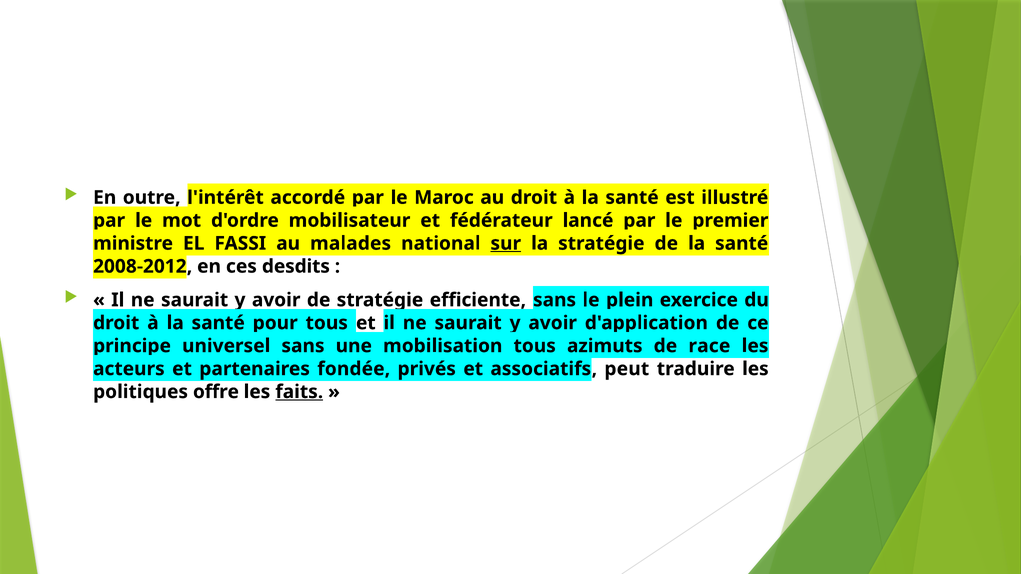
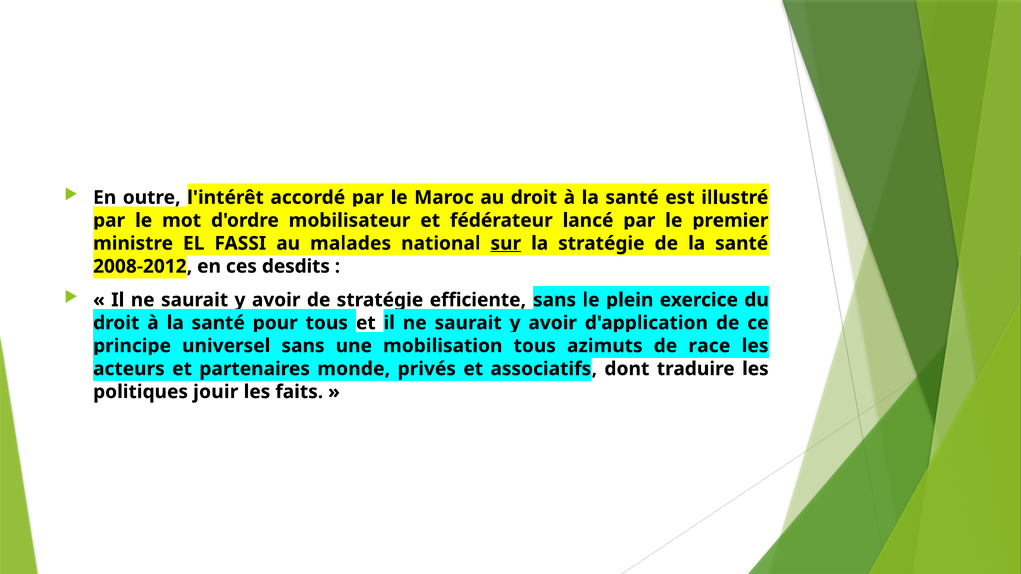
fondée: fondée -> monde (354, 369)
peut: peut -> dont (627, 369)
offre: offre -> jouir (216, 392)
faits underline: present -> none (299, 392)
